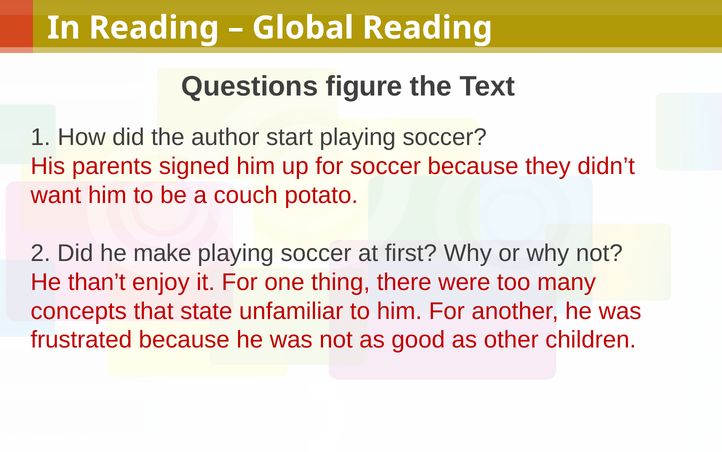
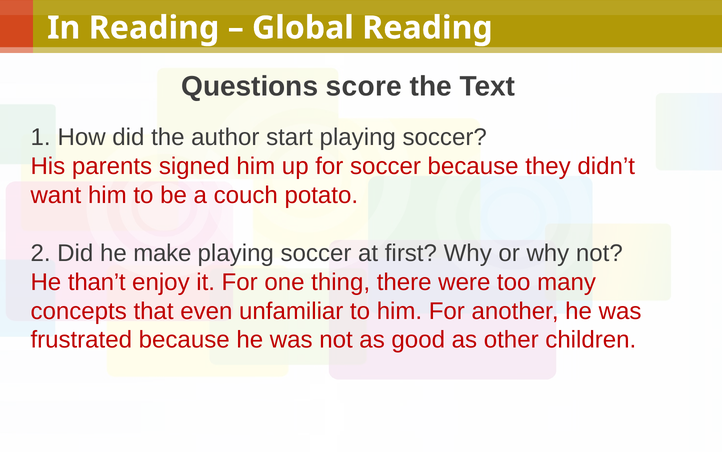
figure: figure -> score (364, 86)
state: state -> even (206, 311)
